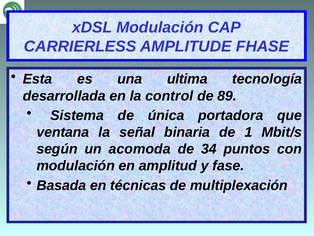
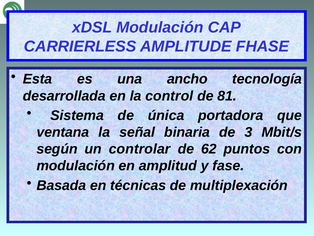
ultima: ultima -> ancho (187, 79)
89: 89 -> 81 (227, 96)
1: 1 -> 3 (249, 132)
acomoda: acomoda -> controlar (140, 149)
34: 34 -> 62 (209, 149)
